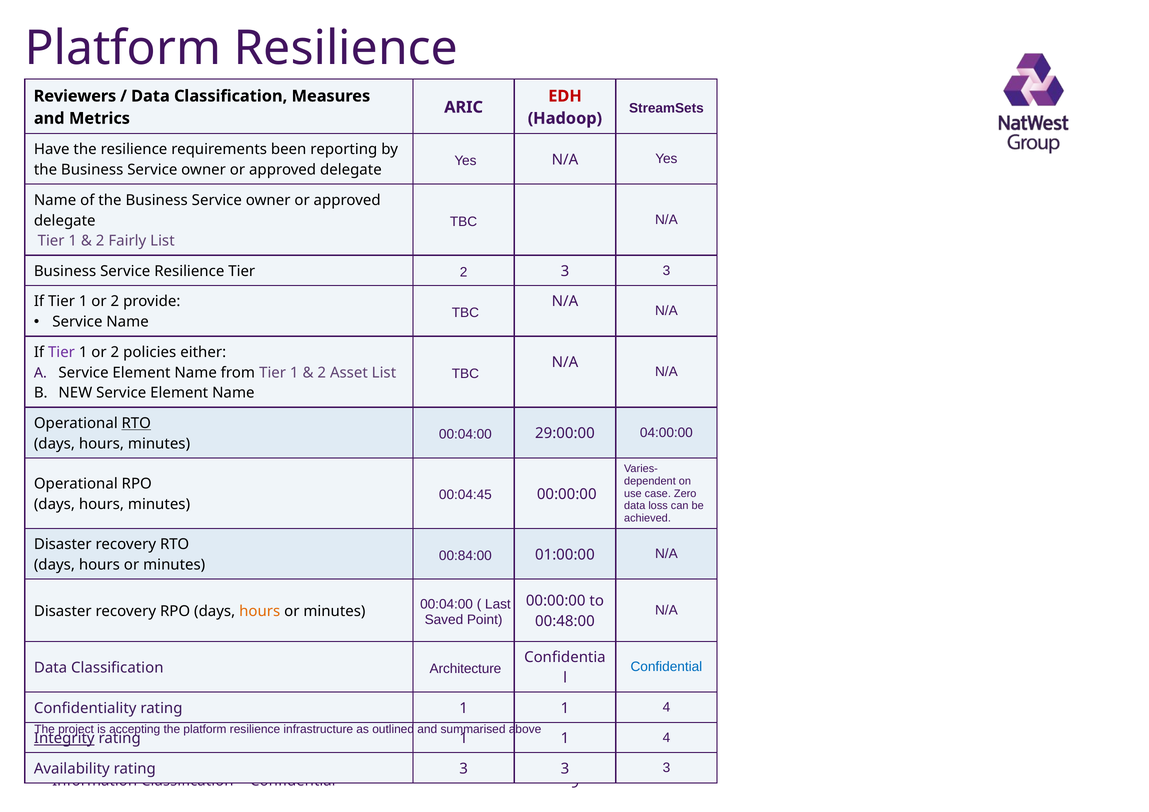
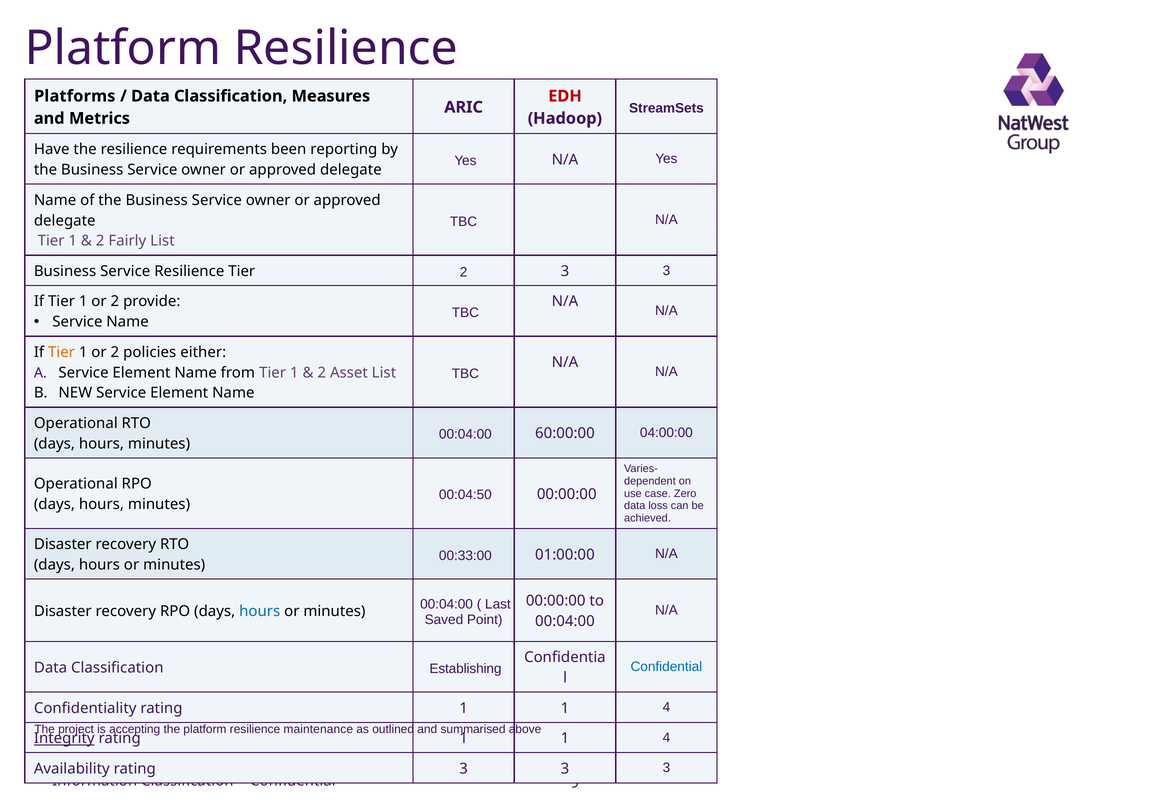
Reviewers: Reviewers -> Platforms (75, 96)
Tier colour: purple -> orange (61, 352)
RTO underline: present -> none (136, 424)
29:00:00: 29:00:00 -> 60:00:00 (565, 434)
00:04:45: 00:04:45 -> 00:04:50 (465, 495)
00:84:00: 00:84:00 -> 00:33:00 (465, 556)
hours colour: orange -> blue (260, 611)
00:48:00: 00:48:00 -> 00:04:00 (565, 622)
Architecture: Architecture -> Establishing (465, 669)
infrastructure: infrastructure -> maintenance (318, 730)
